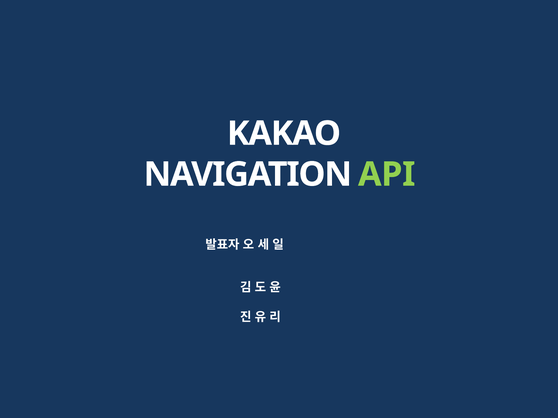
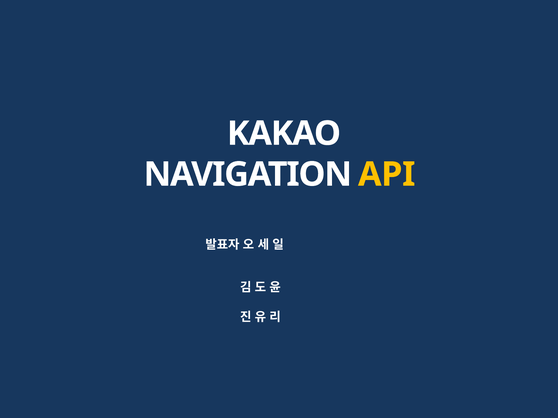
API colour: light green -> yellow (387, 175)
